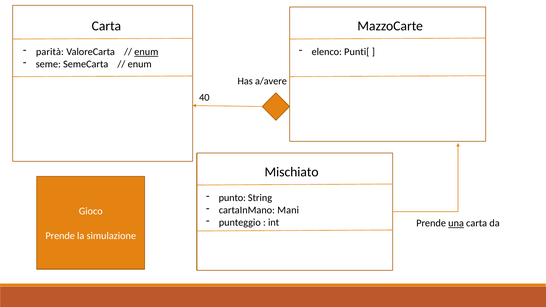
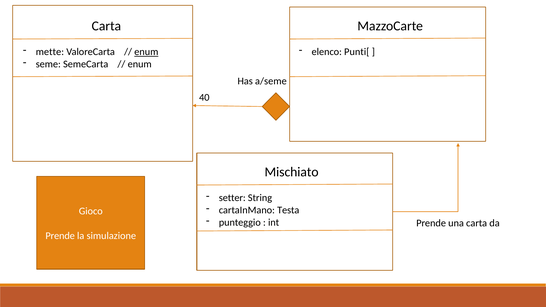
parità: parità -> mette (50, 52)
a/avere: a/avere -> a/seme (271, 81)
punto: punto -> setter (232, 198)
Mani: Mani -> Testa (288, 210)
una underline: present -> none (456, 223)
